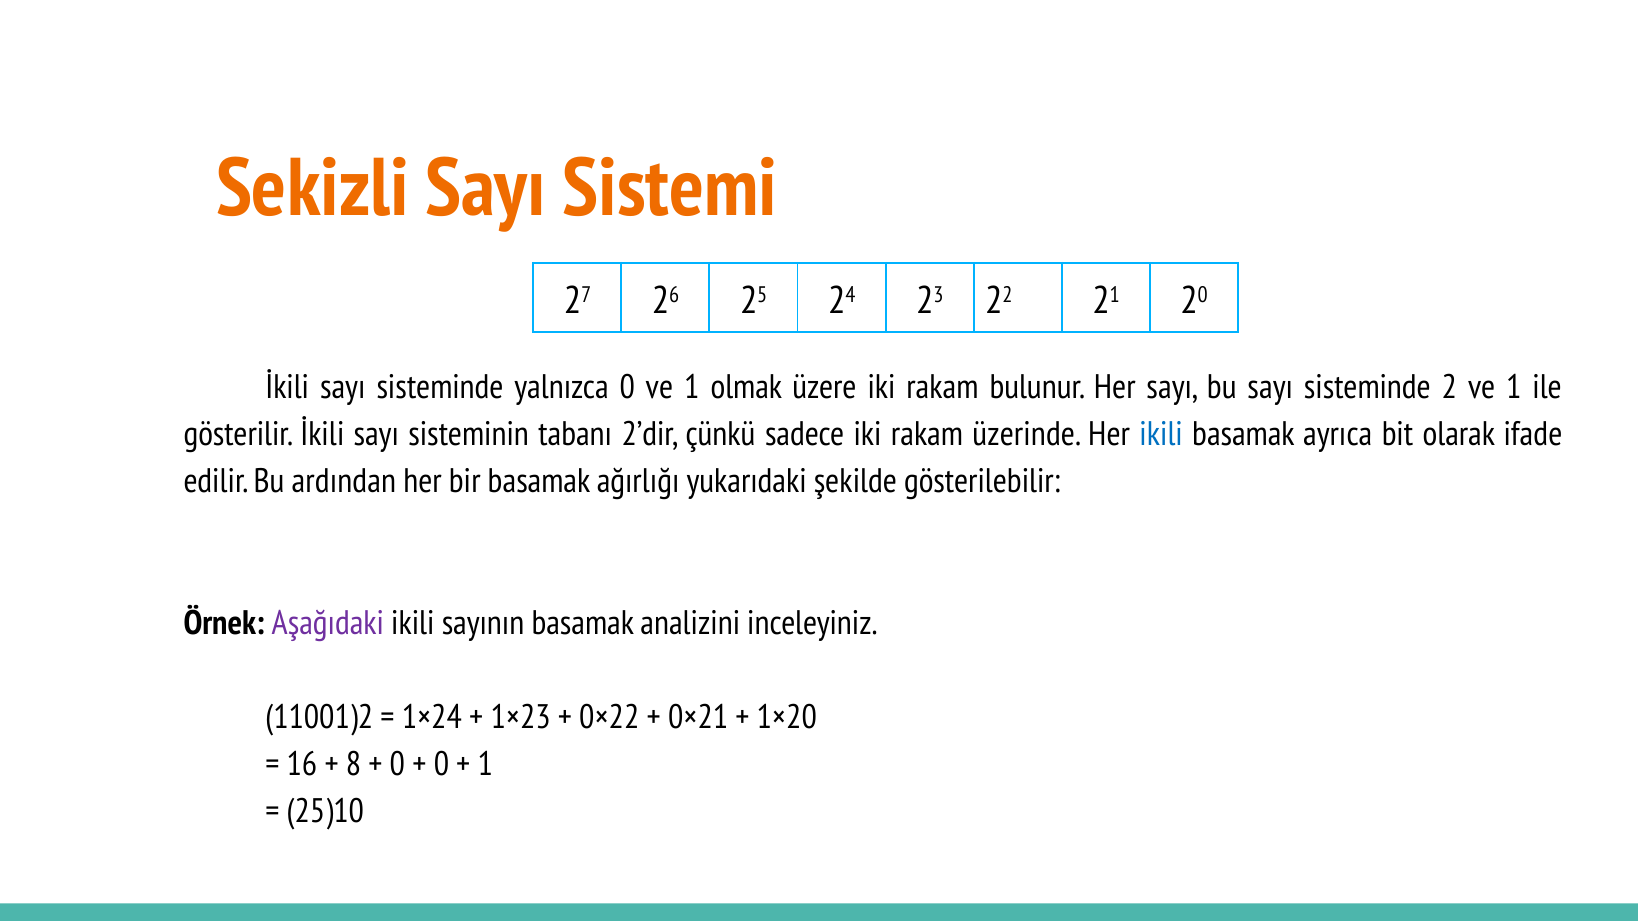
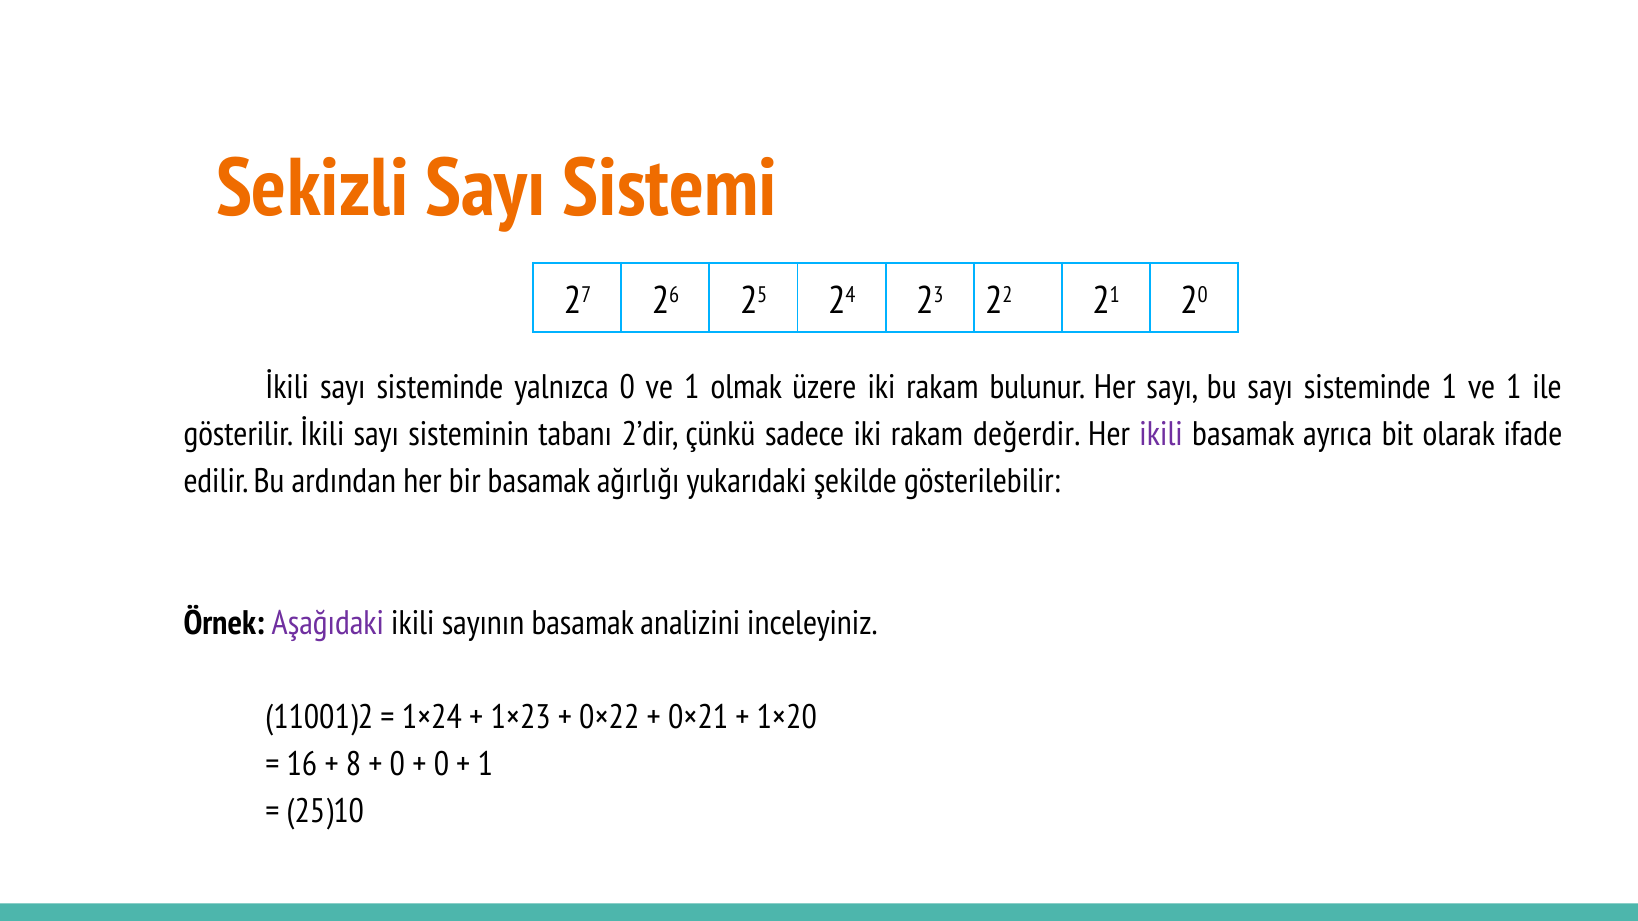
sisteminde 2: 2 -> 1 (1449, 388)
üzerinde: üzerinde -> değerdir (1027, 435)
ikili colour: blue -> purple (1161, 435)
